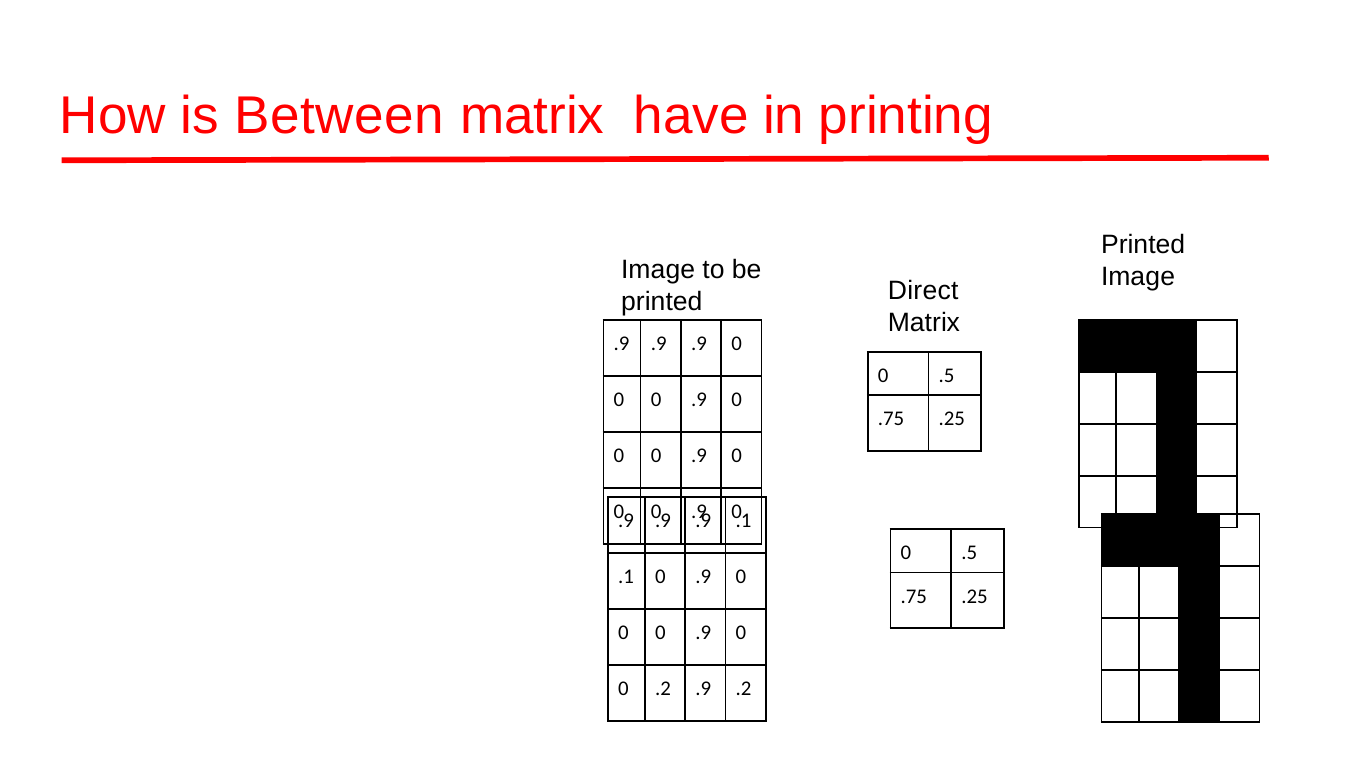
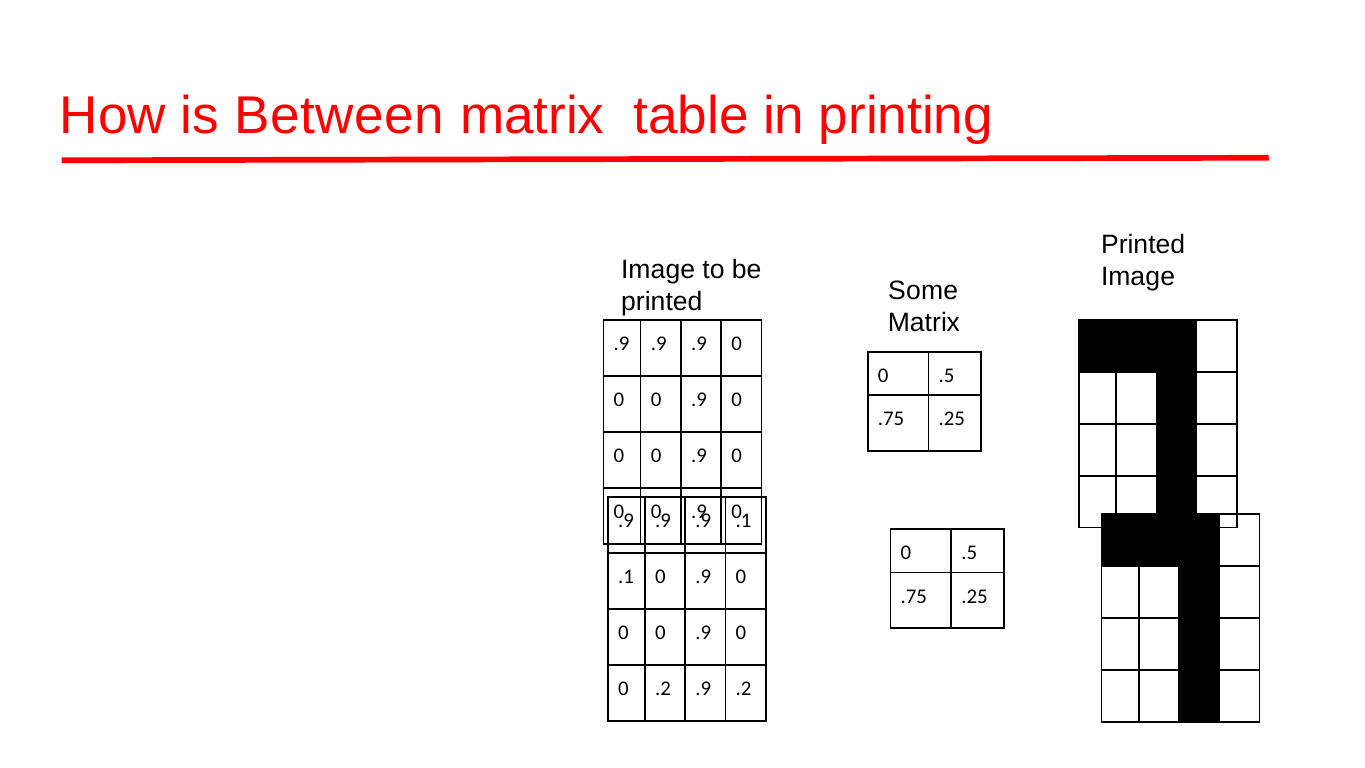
have: have -> table (691, 116)
Direct: Direct -> Some (923, 291)
